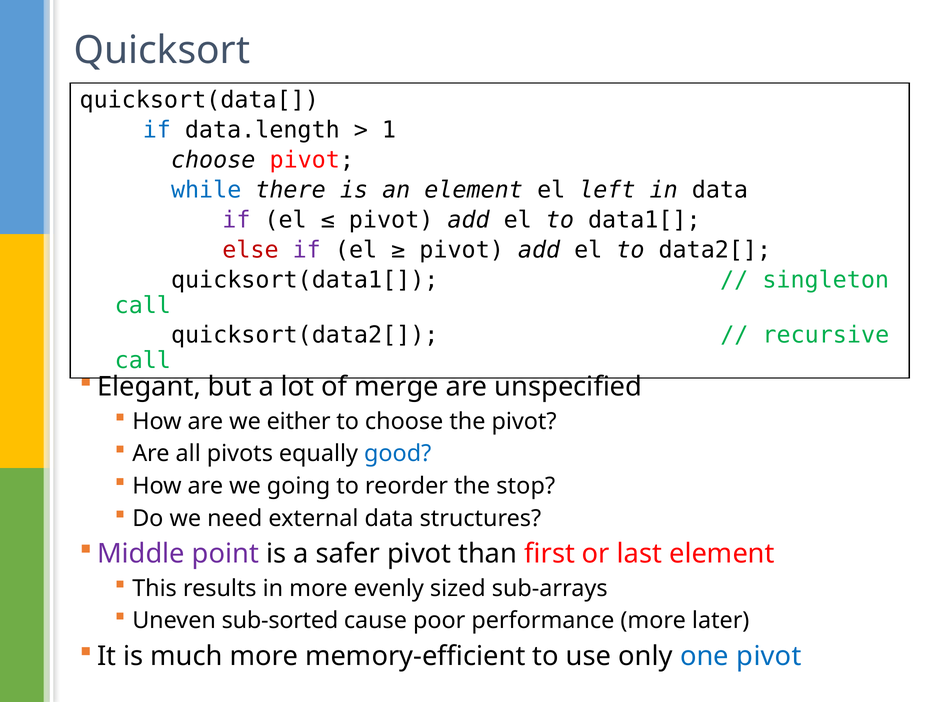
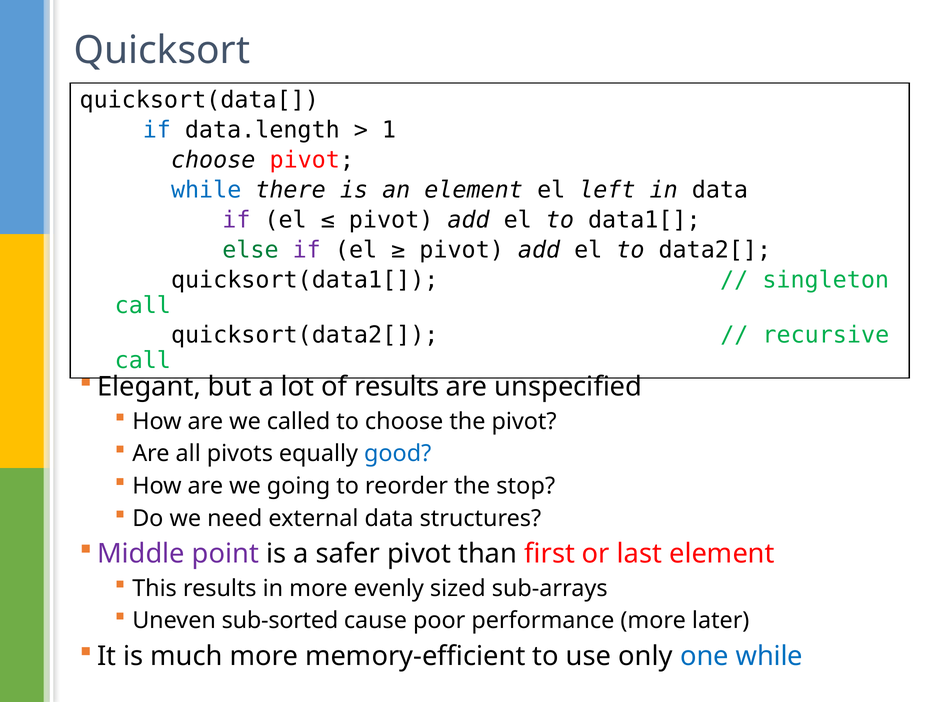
else colour: red -> green (250, 250)
of merge: merge -> results (397, 387)
either: either -> called (299, 421)
one pivot: pivot -> while (769, 656)
